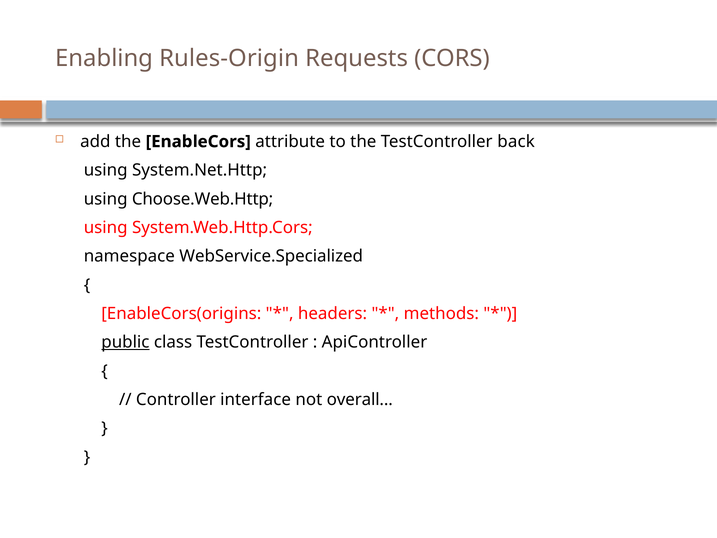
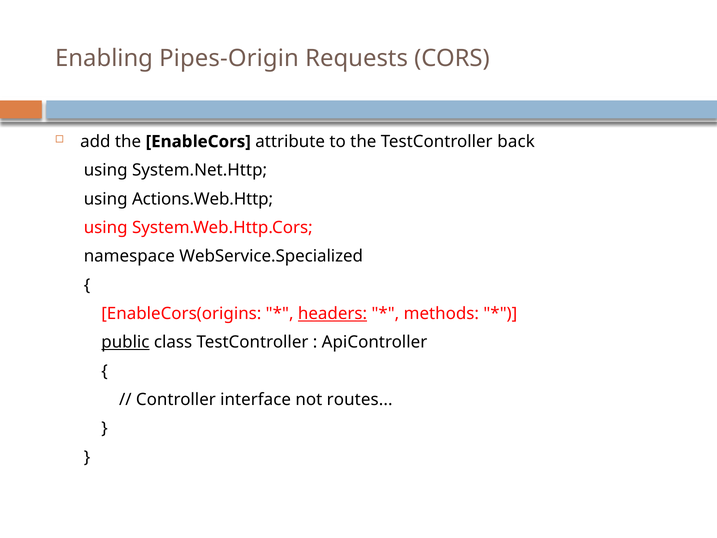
Rules-Origin: Rules-Origin -> Pipes-Origin (229, 58)
Choose.Web.Http: Choose.Web.Http -> Actions.Web.Http (203, 199)
headers underline: none -> present (333, 313)
overall: overall -> routes (360, 399)
